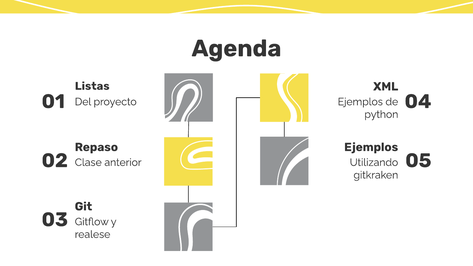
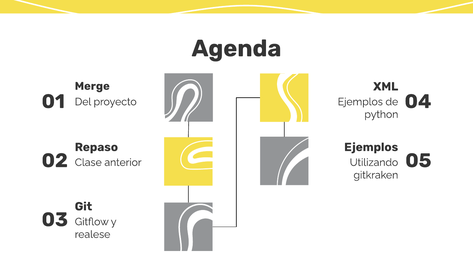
Listas: Listas -> Merge (92, 86)
